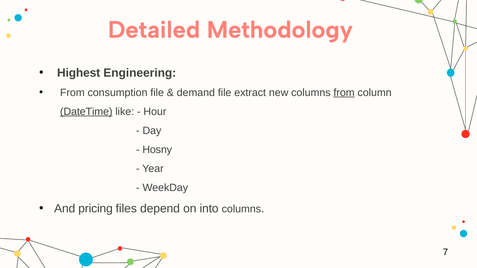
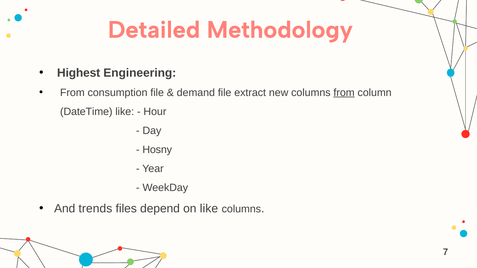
DateTime underline: present -> none (86, 112)
pricing: pricing -> trends (95, 209)
on into: into -> like (209, 209)
